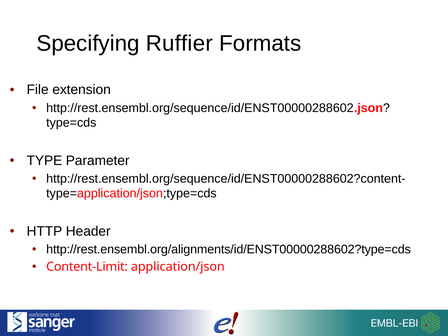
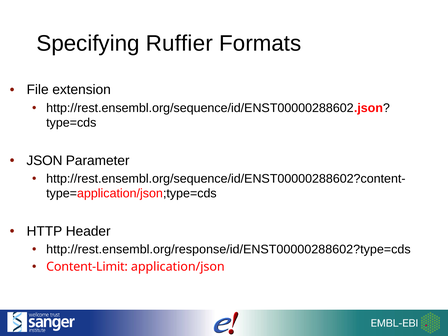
TYPE: TYPE -> JSON (45, 160)
http://rest.ensembl.org/alignments/id/ENST00000288602?type=cds: http://rest.ensembl.org/alignments/id/ENST00000288602?type=cds -> http://rest.ensembl.org/response/id/ENST00000288602?type=cds (228, 249)
